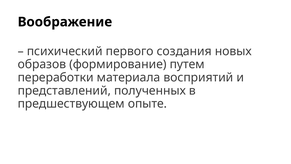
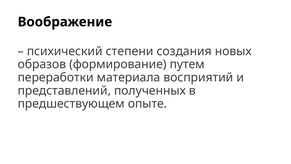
первого: первого -> степени (130, 51)
